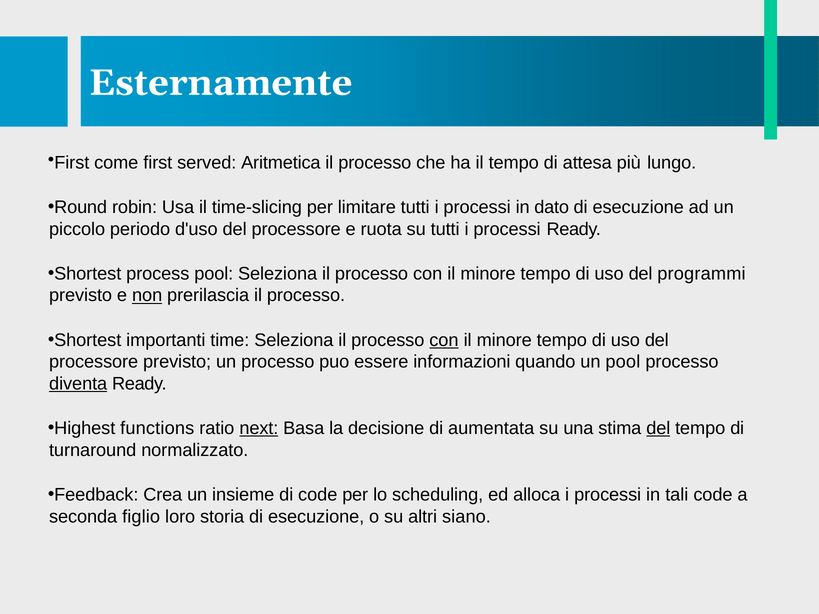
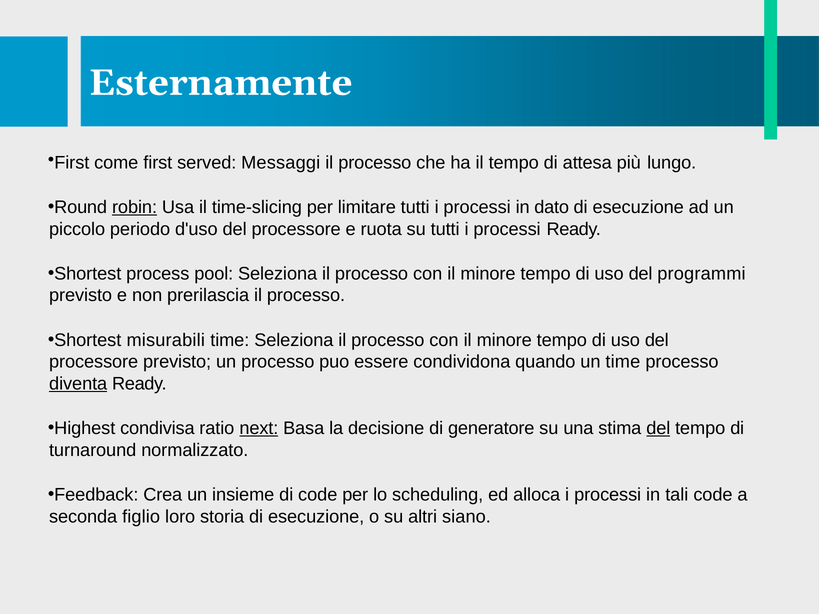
Aritmetica: Aritmetica -> Messaggi (281, 163)
robin underline: none -> present (135, 207)
non underline: present -> none (147, 296)
importanti: importanti -> misurabili (166, 340)
con underline: present -> none (444, 340)
informazioni: informazioni -> condividona (462, 362)
un pool: pool -> time (623, 362)
functions: functions -> condivisa (157, 429)
aumentata: aumentata -> generatore (491, 429)
